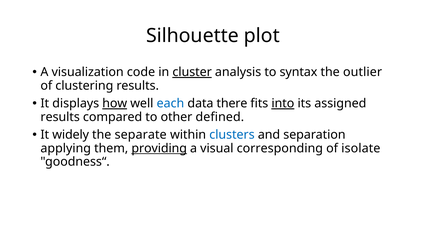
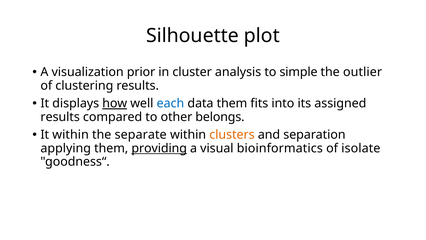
code: code -> prior (141, 72)
cluster underline: present -> none (192, 72)
syntax: syntax -> simple (299, 72)
data there: there -> them (232, 103)
into underline: present -> none (283, 103)
defined: defined -> belongs (220, 117)
It widely: widely -> within (71, 135)
clusters colour: blue -> orange (232, 135)
corresponding: corresponding -> bioinformatics (280, 148)
